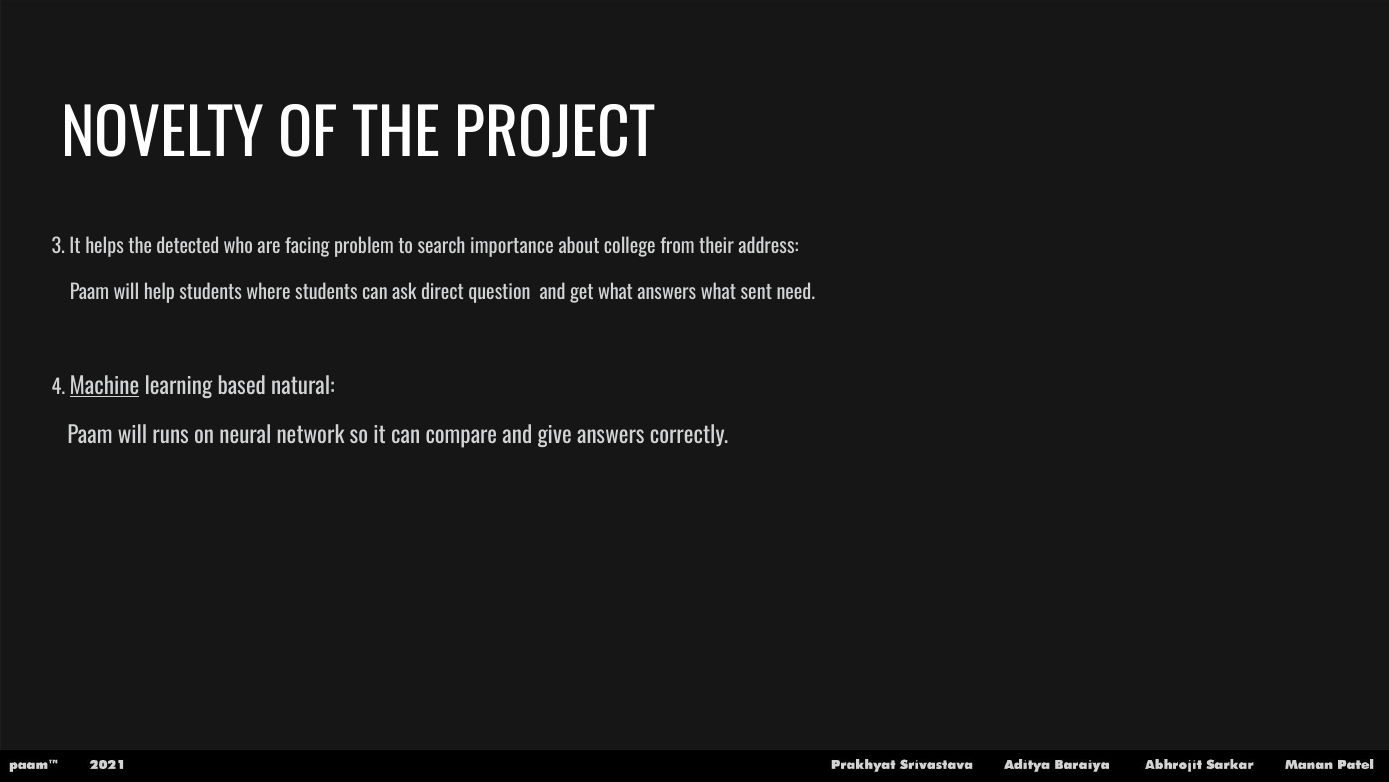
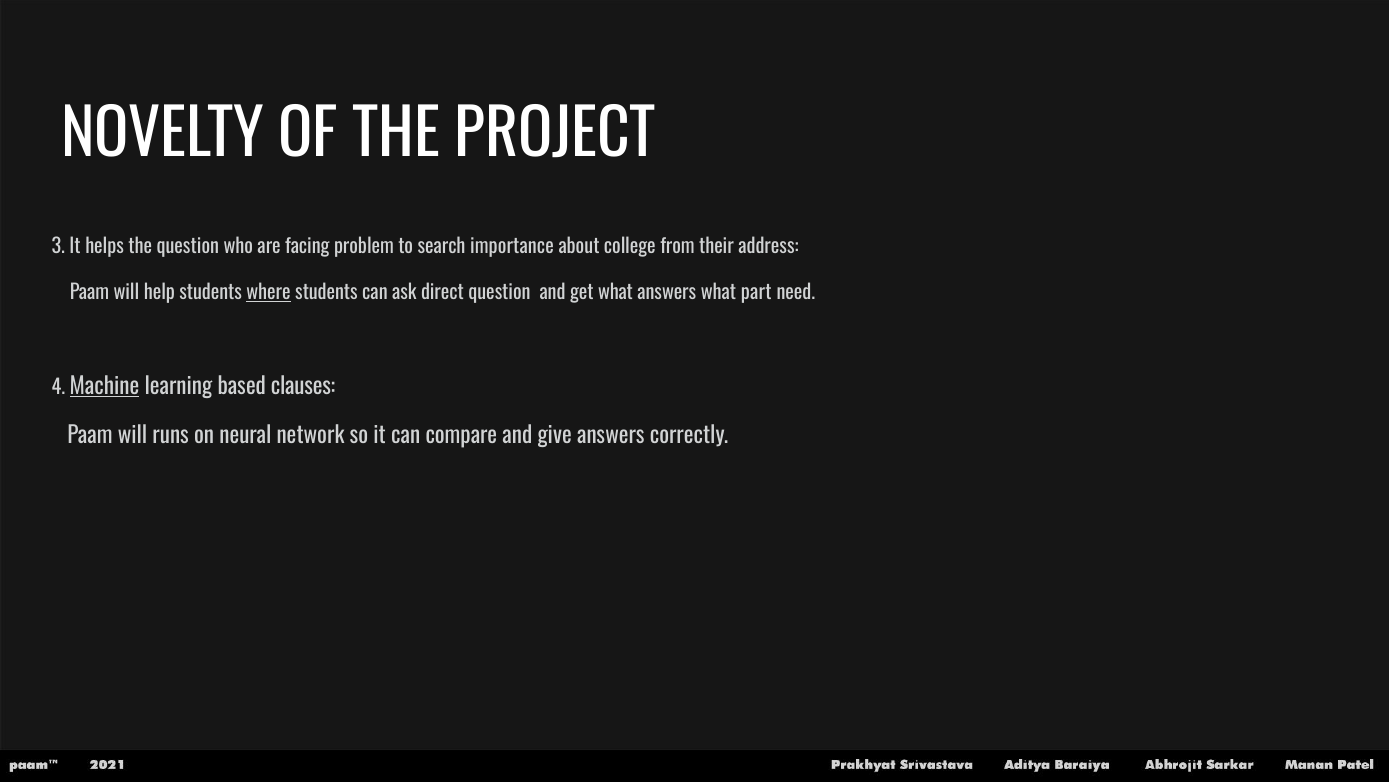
the detected: detected -> question (188, 246)
where underline: none -> present (268, 292)
sent: sent -> part (756, 292)
natural: natural -> clauses (303, 386)
